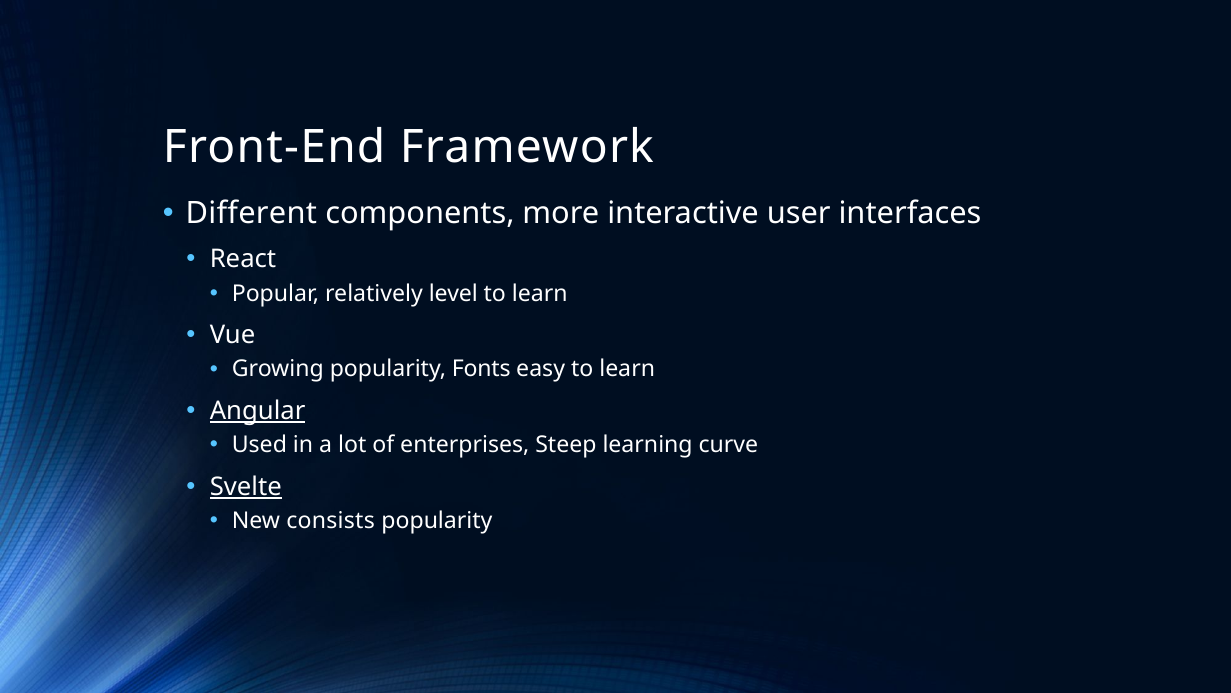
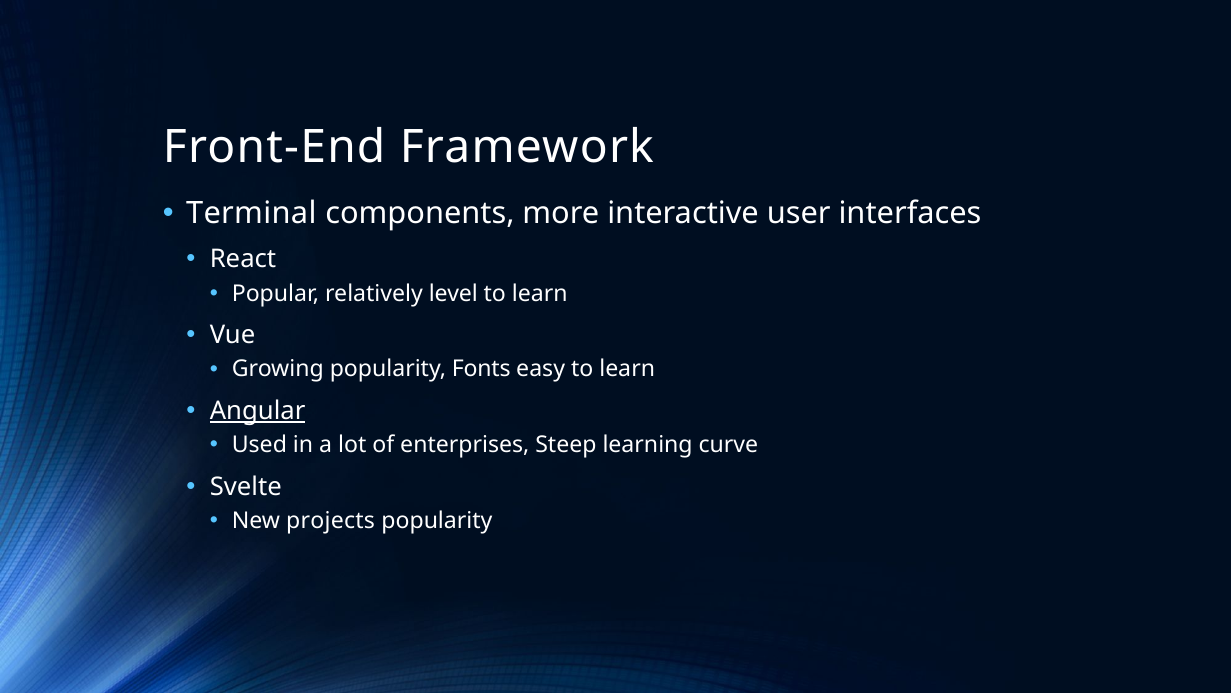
Different: Different -> Terminal (251, 213)
Svelte underline: present -> none (246, 487)
consists: consists -> projects (331, 521)
